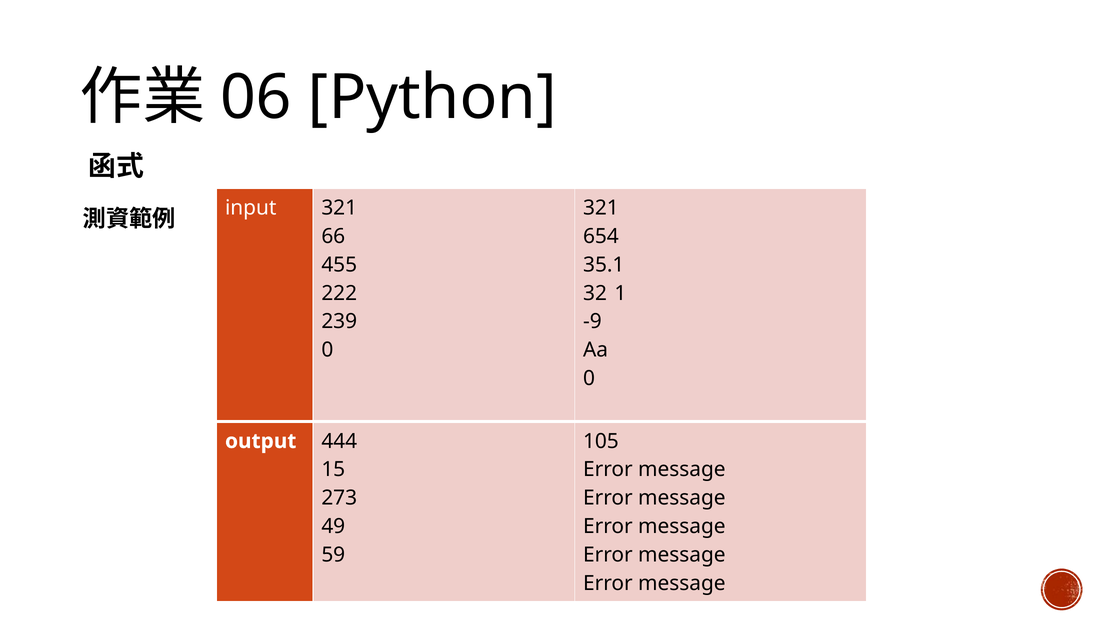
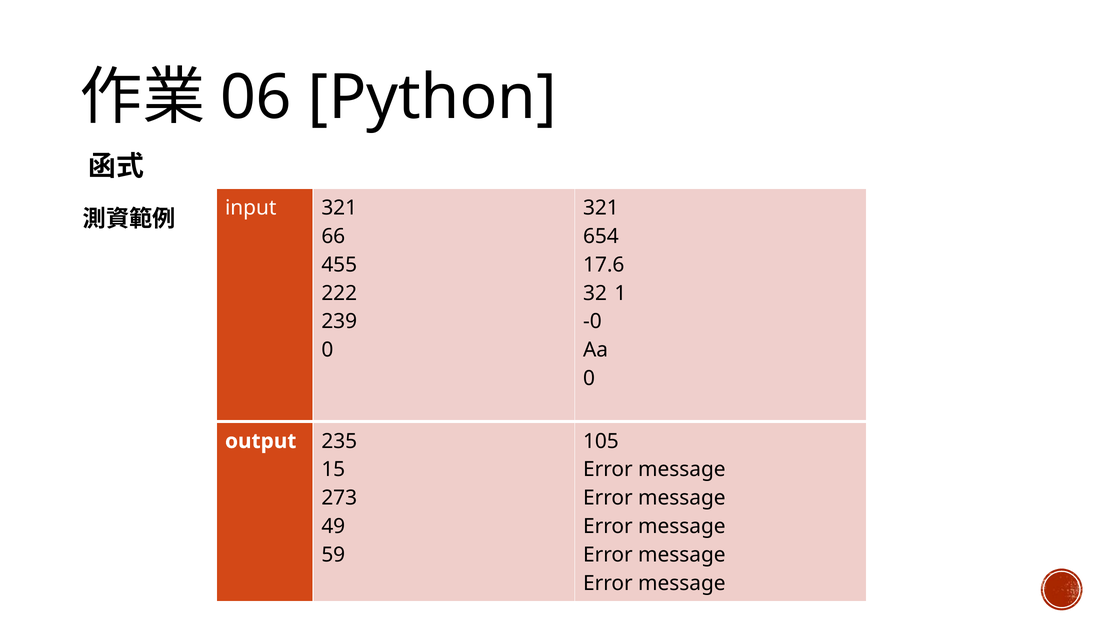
35.1: 35.1 -> 17.6 (604, 265)
-9: -9 -> -0 (592, 322)
444: 444 -> 235 (339, 441)
